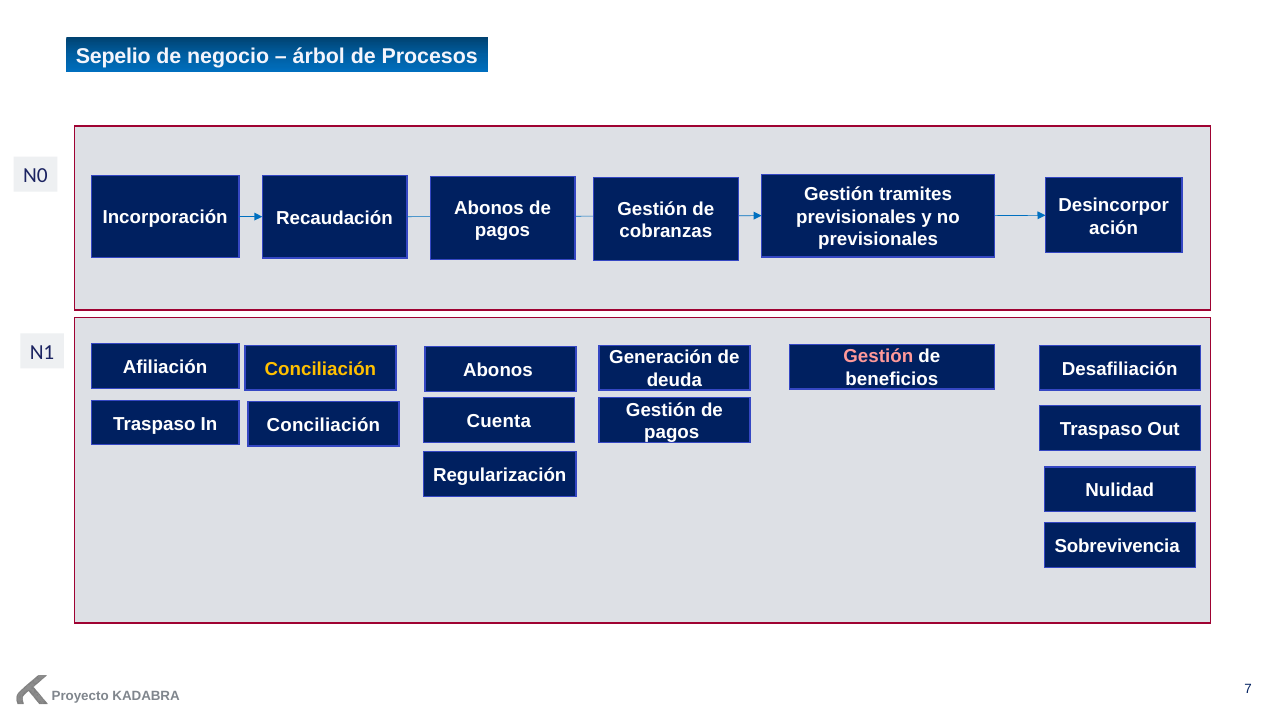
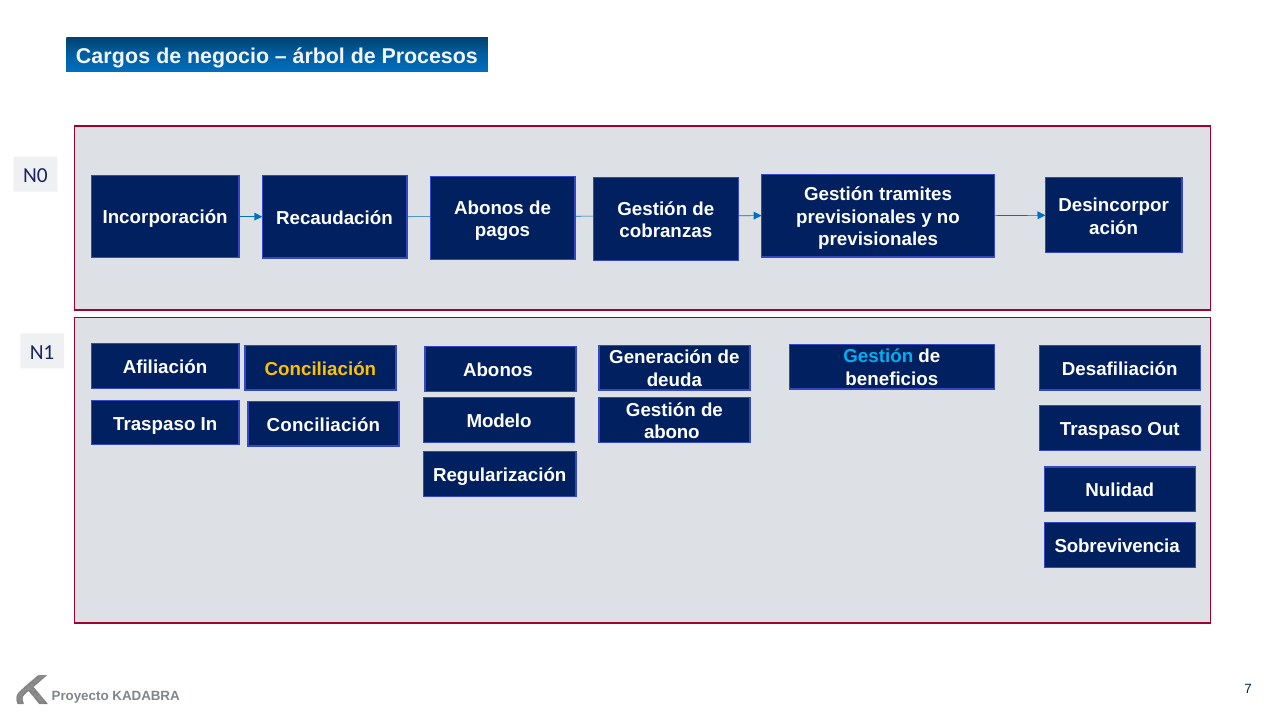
Sepelio: Sepelio -> Cargos (113, 56)
Gestión colour: pink -> light blue (878, 357)
Cuenta: Cuenta -> Modelo (499, 421)
pagos: pagos -> abono (672, 432)
